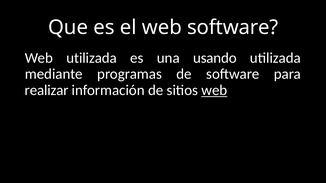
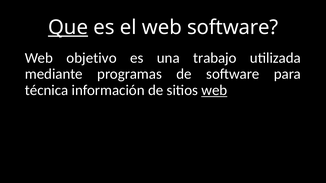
Que underline: none -> present (68, 27)
Web utilizada: utilizada -> objetivo (91, 58)
usando: usando -> trabajo (215, 58)
realizar: realizar -> técnica (47, 90)
